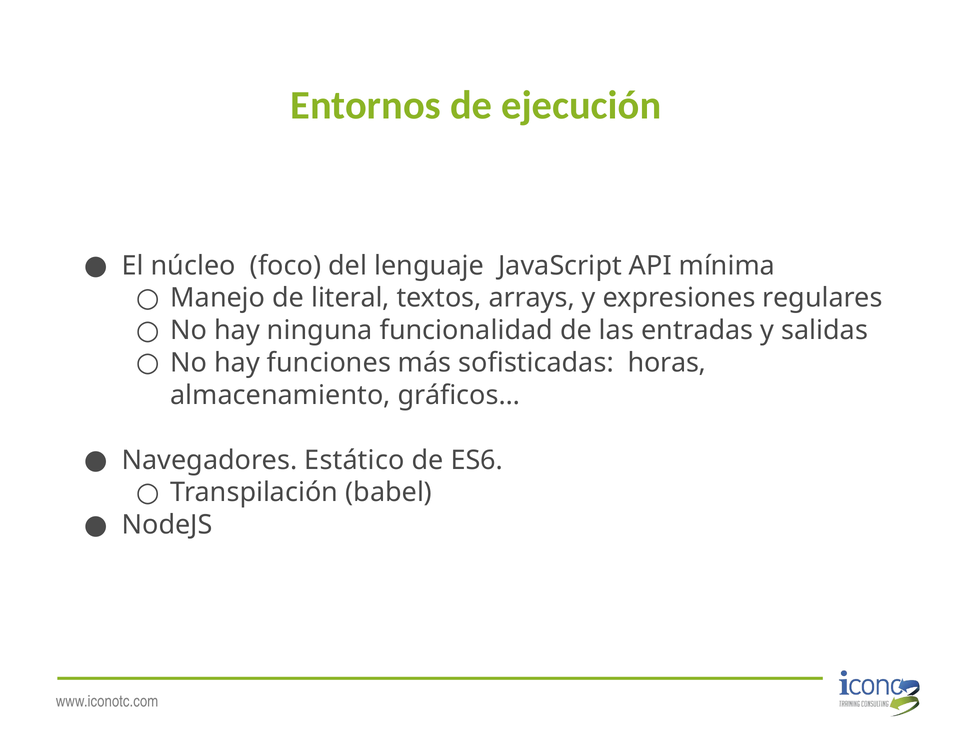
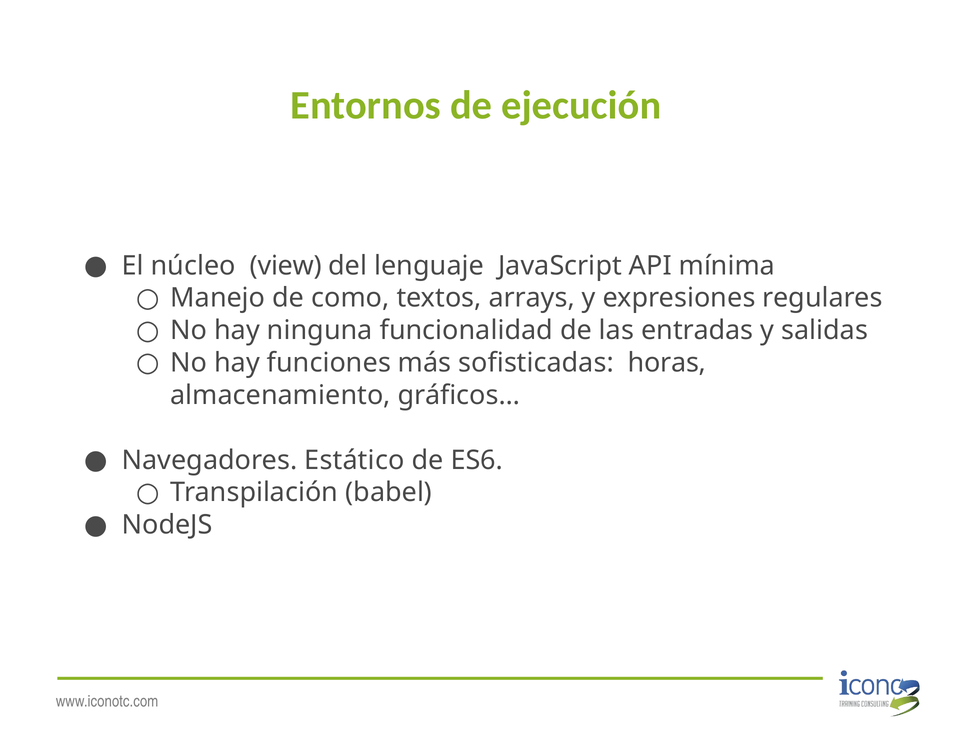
foco: foco -> view (286, 266)
literal: literal -> como (350, 298)
